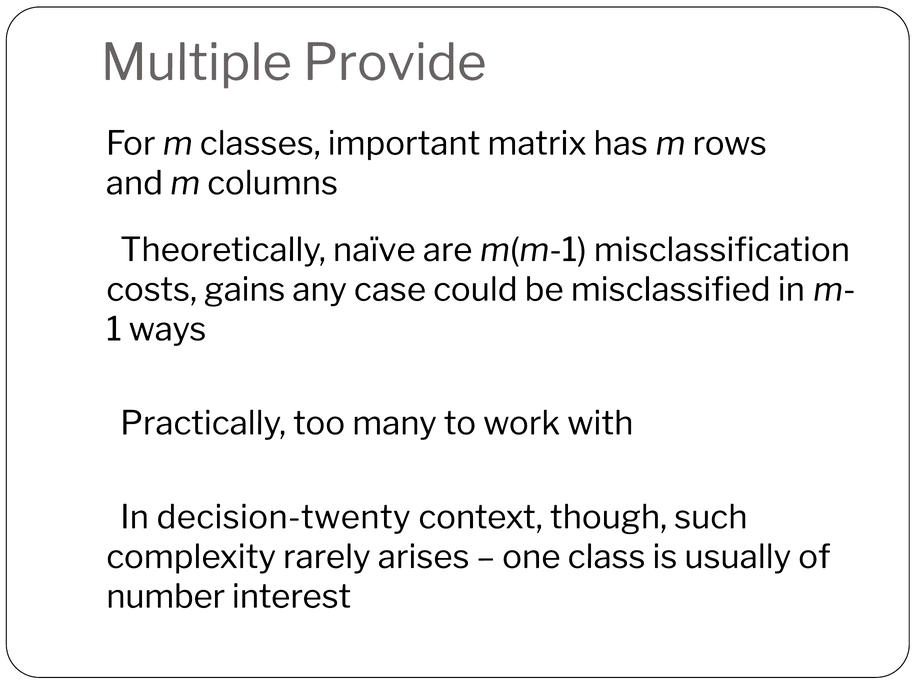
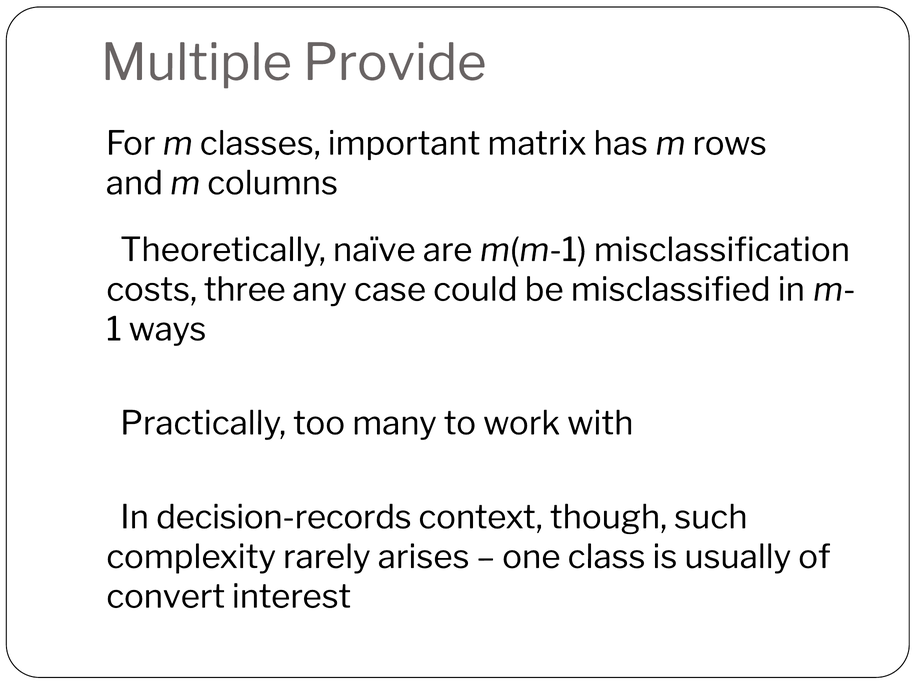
gains: gains -> three (245, 290)
decision-twenty: decision-twenty -> decision-records (284, 517)
number: number -> convert (166, 597)
